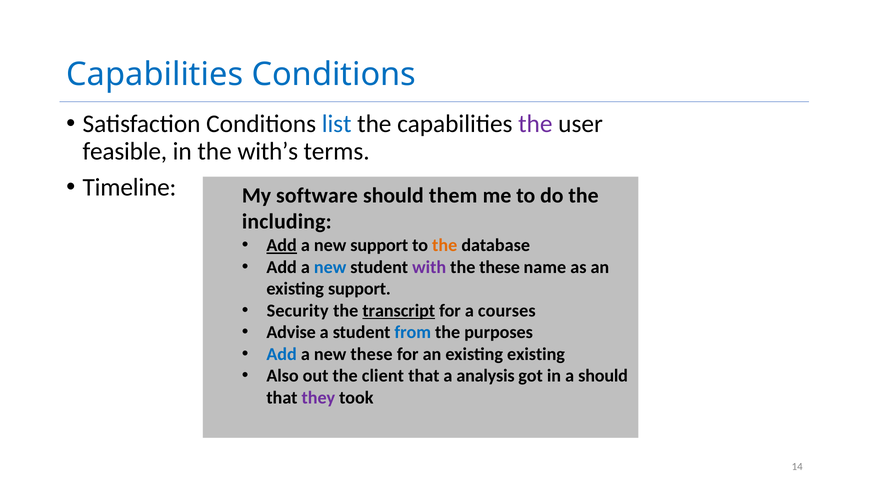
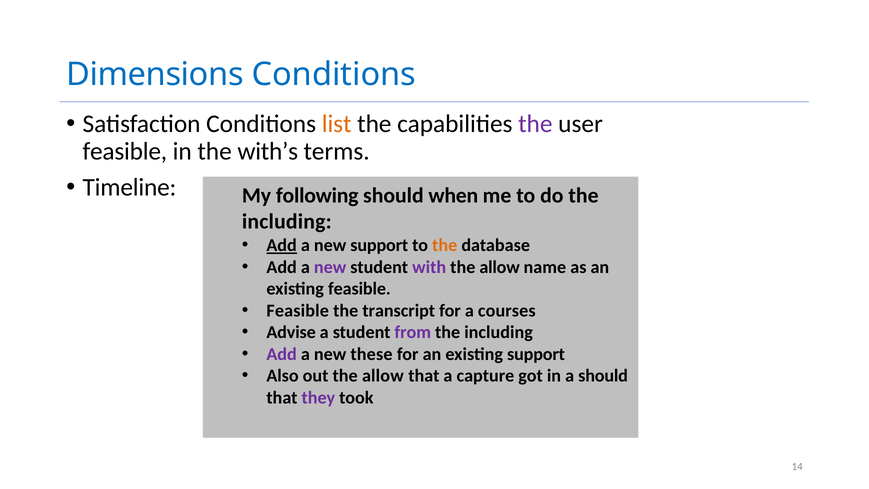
Capabilities: Capabilities -> Dimensions (155, 75)
list colour: blue -> orange (337, 124)
software: software -> following (317, 196)
them: them -> when (453, 196)
new colour: blue -> purple (330, 267)
these: these -> allow (500, 267)
existing support: support -> feasible (359, 289)
Security: Security -> Feasible (298, 311)
transcript underline: present -> none (399, 311)
from colour: blue -> purple (413, 332)
purposes: purposes -> including (499, 332)
Add colour: blue -> purple (282, 354)
existing existing: existing -> support (536, 354)
out the client: client -> allow (383, 376)
analysis: analysis -> capture (485, 376)
